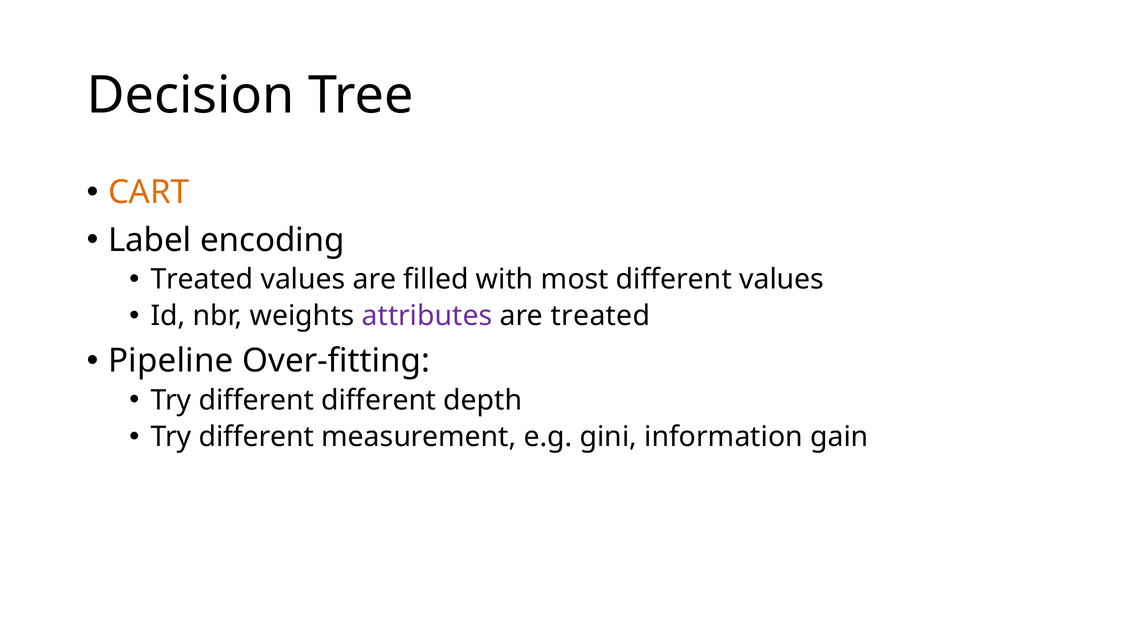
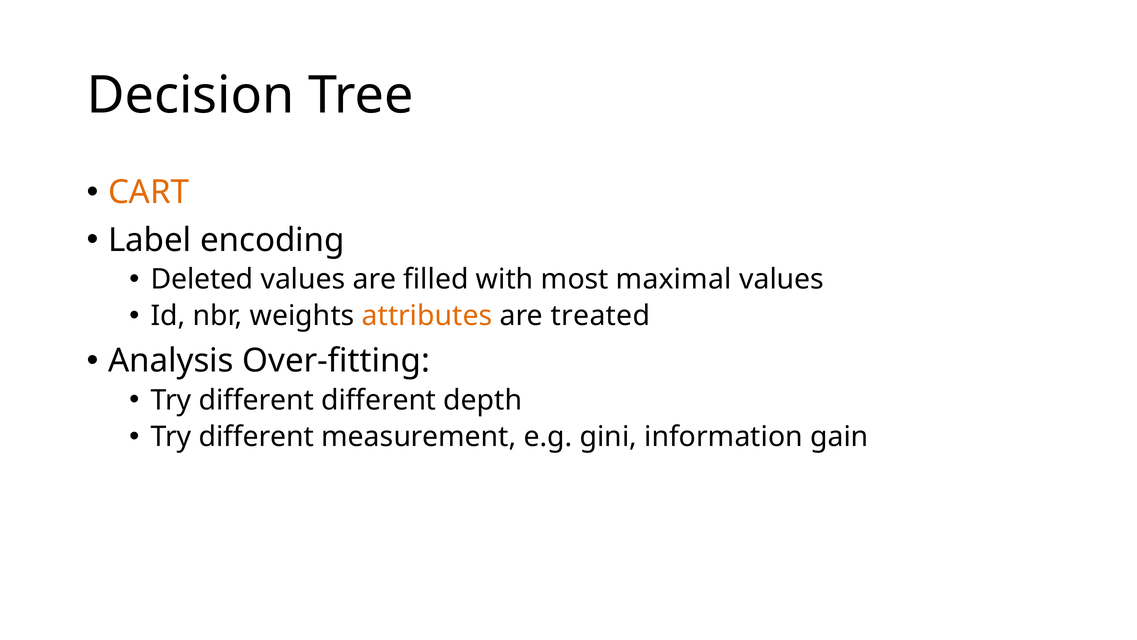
Treated: Treated -> Deleted (202, 279)
most different: different -> maximal (674, 279)
attributes colour: purple -> orange (427, 316)
Pipeline: Pipeline -> Analysis (171, 361)
